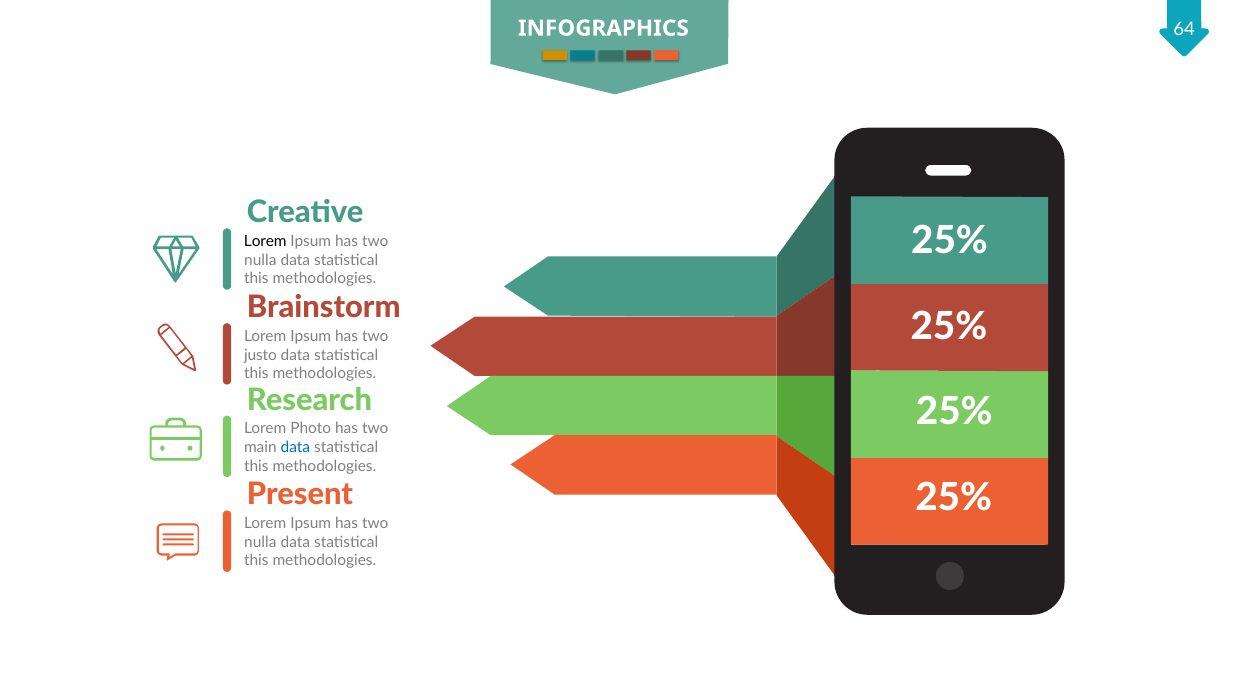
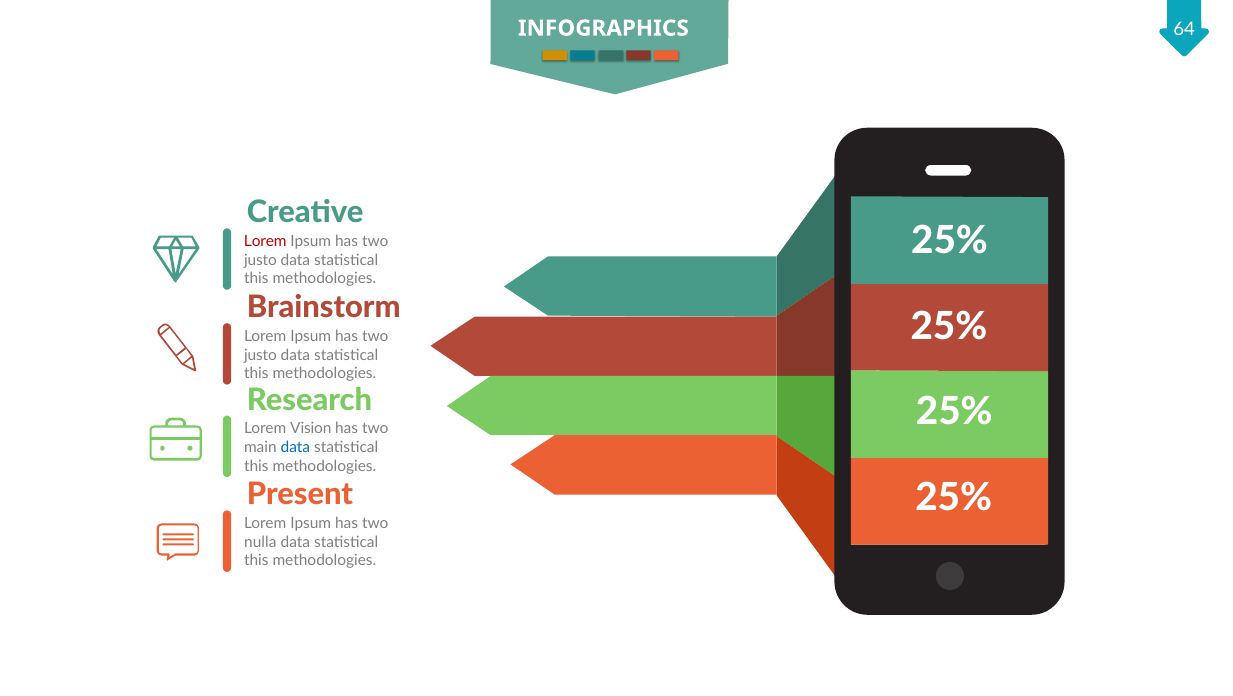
Lorem colour: black -> red (265, 241)
nulla: nulla -> justo (260, 260)
Photo: Photo -> Vision (311, 428)
